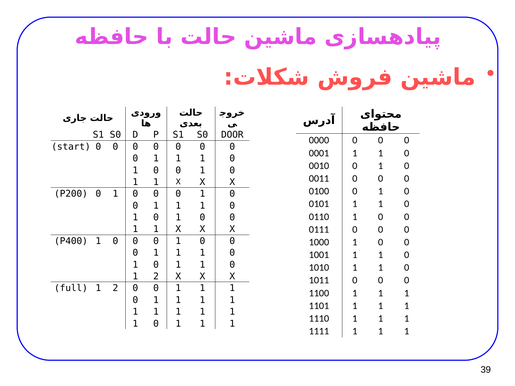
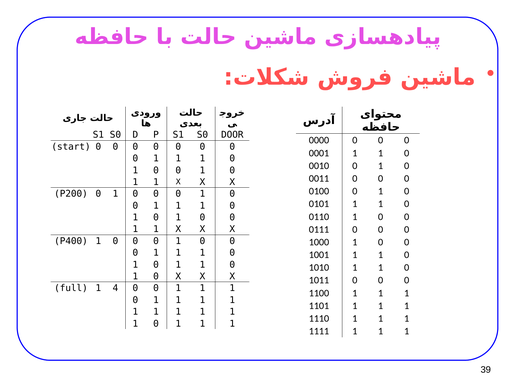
2: 2 -> 0 (156, 277)
full 1 2: 2 -> 4 (115, 288)
